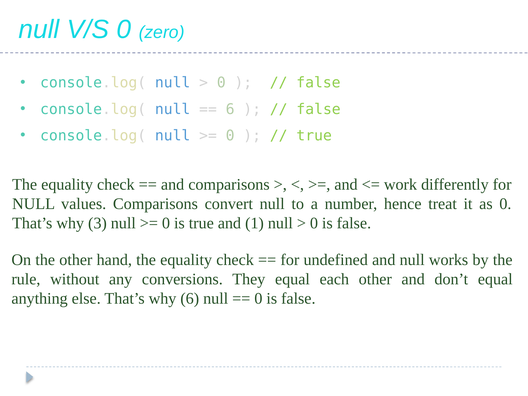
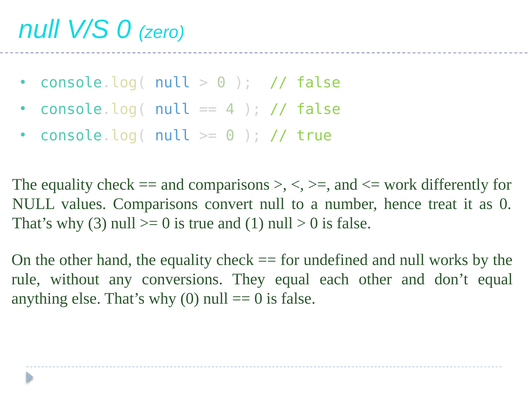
6: 6 -> 4 (230, 109)
why 6: 6 -> 0 (190, 299)
